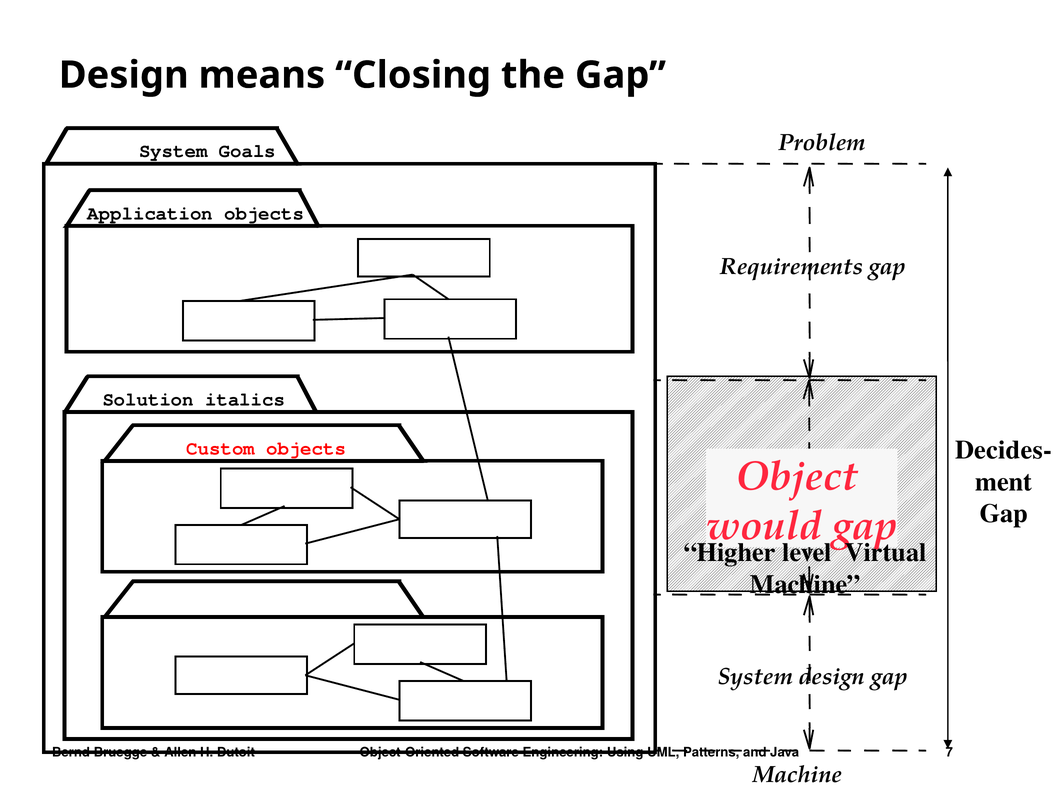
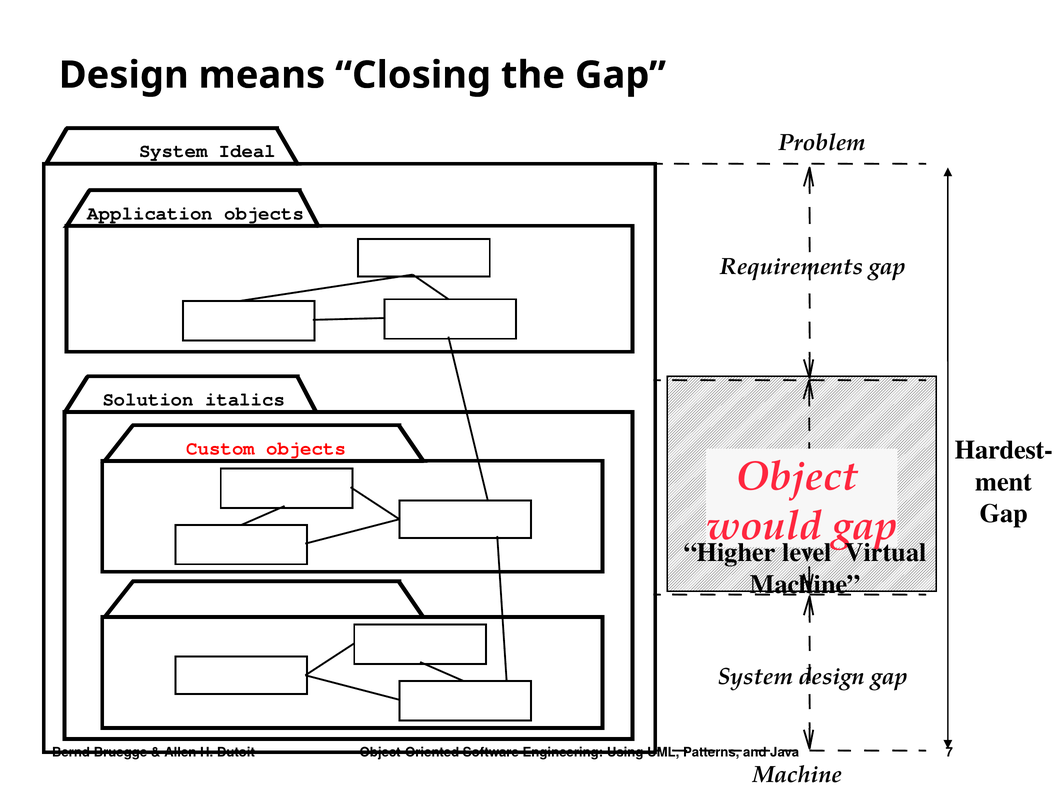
Goals: Goals -> Ideal (247, 151)
Decides-: Decides- -> Hardest- (1004, 450)
